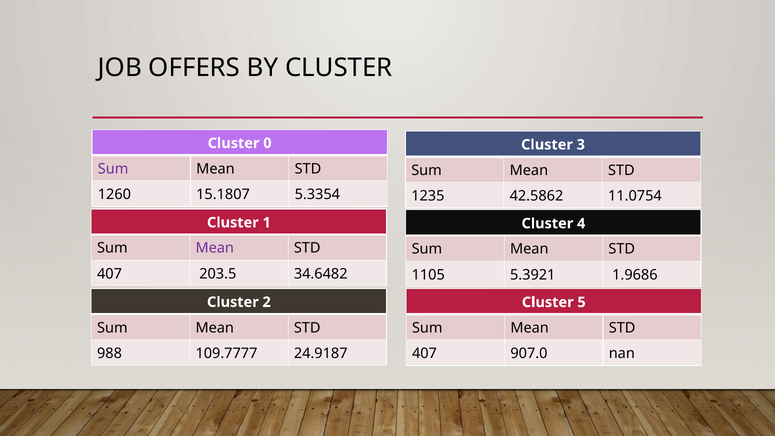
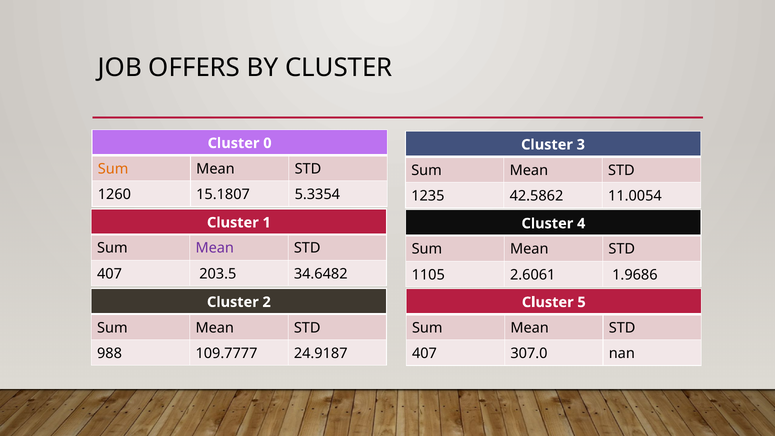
Sum colour: purple -> orange (113, 169)
11.0754: 11.0754 -> 11.0054 (635, 196)
5.3921: 5.3921 -> 2.6061 (533, 275)
907.0: 907.0 -> 307.0 (529, 353)
